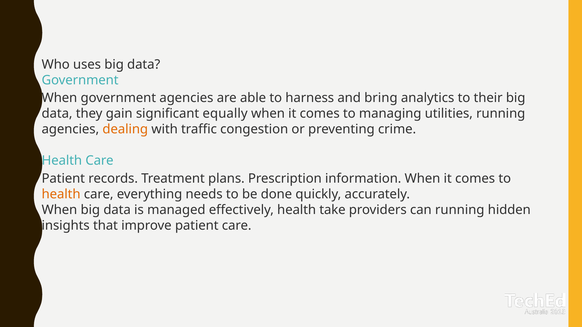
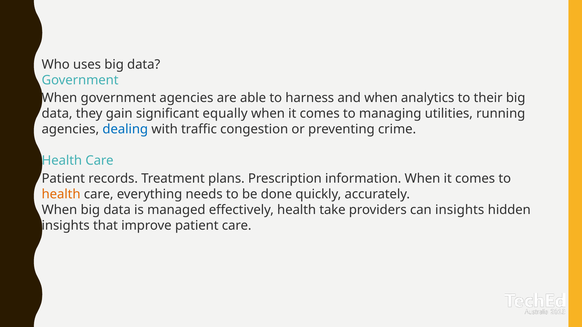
and bring: bring -> when (381, 98)
dealing colour: orange -> blue (125, 129)
can running: running -> insights (460, 210)
